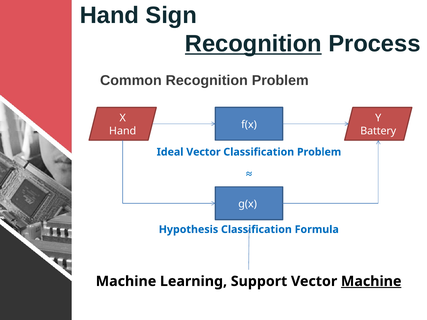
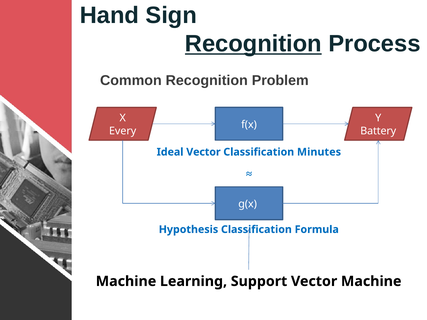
Hand: Hand -> Every (123, 131)
Classification Problem: Problem -> Minutes (319, 152)
Machine underline: present -> none (371, 282)
